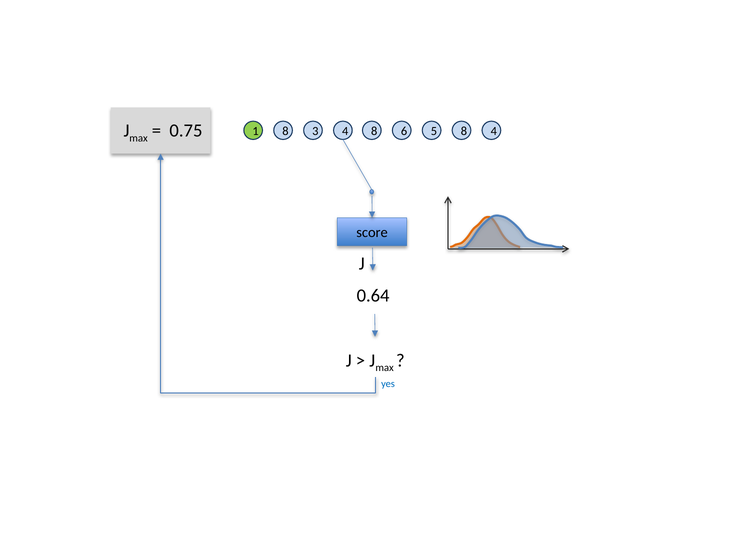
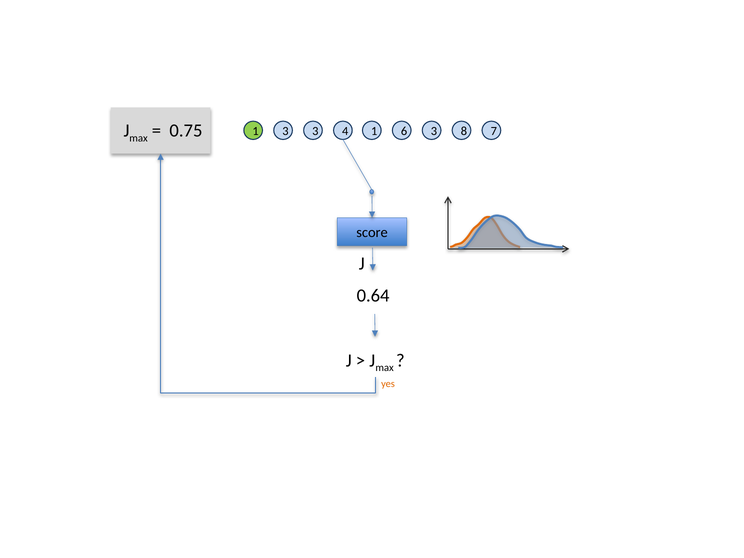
1 8: 8 -> 3 (285, 131)
4 8: 8 -> 1 (374, 131)
6 5: 5 -> 3 (434, 131)
8 4: 4 -> 7 (494, 131)
yes colour: blue -> orange (388, 384)
